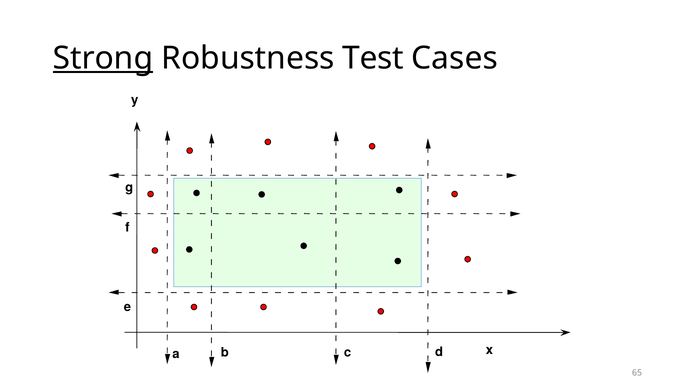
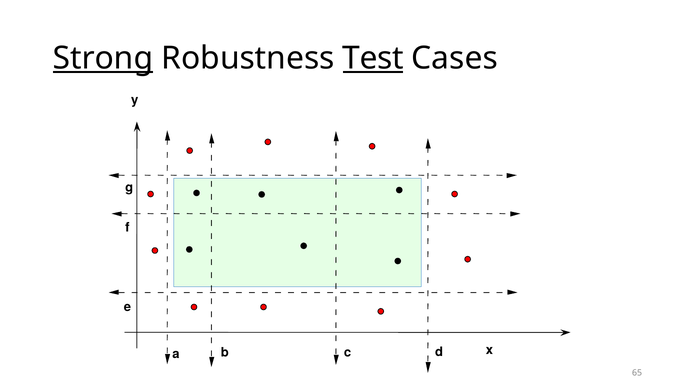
Test underline: none -> present (373, 58)
